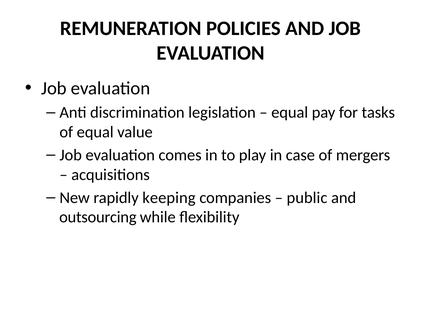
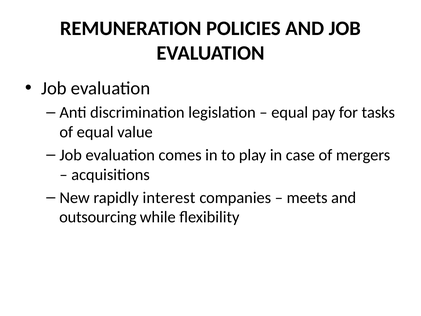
keeping: keeping -> interest (169, 197)
public: public -> meets (307, 197)
